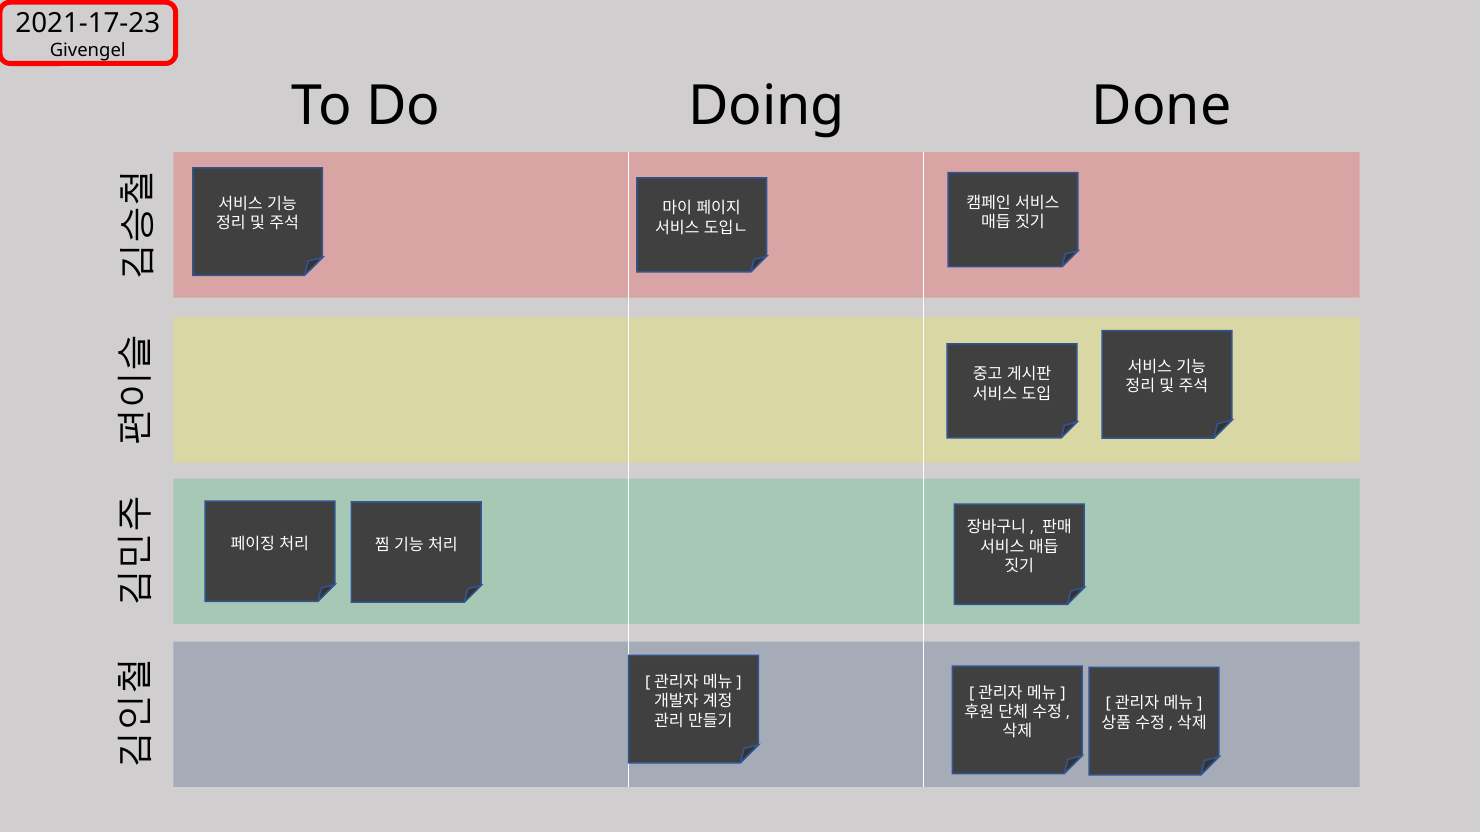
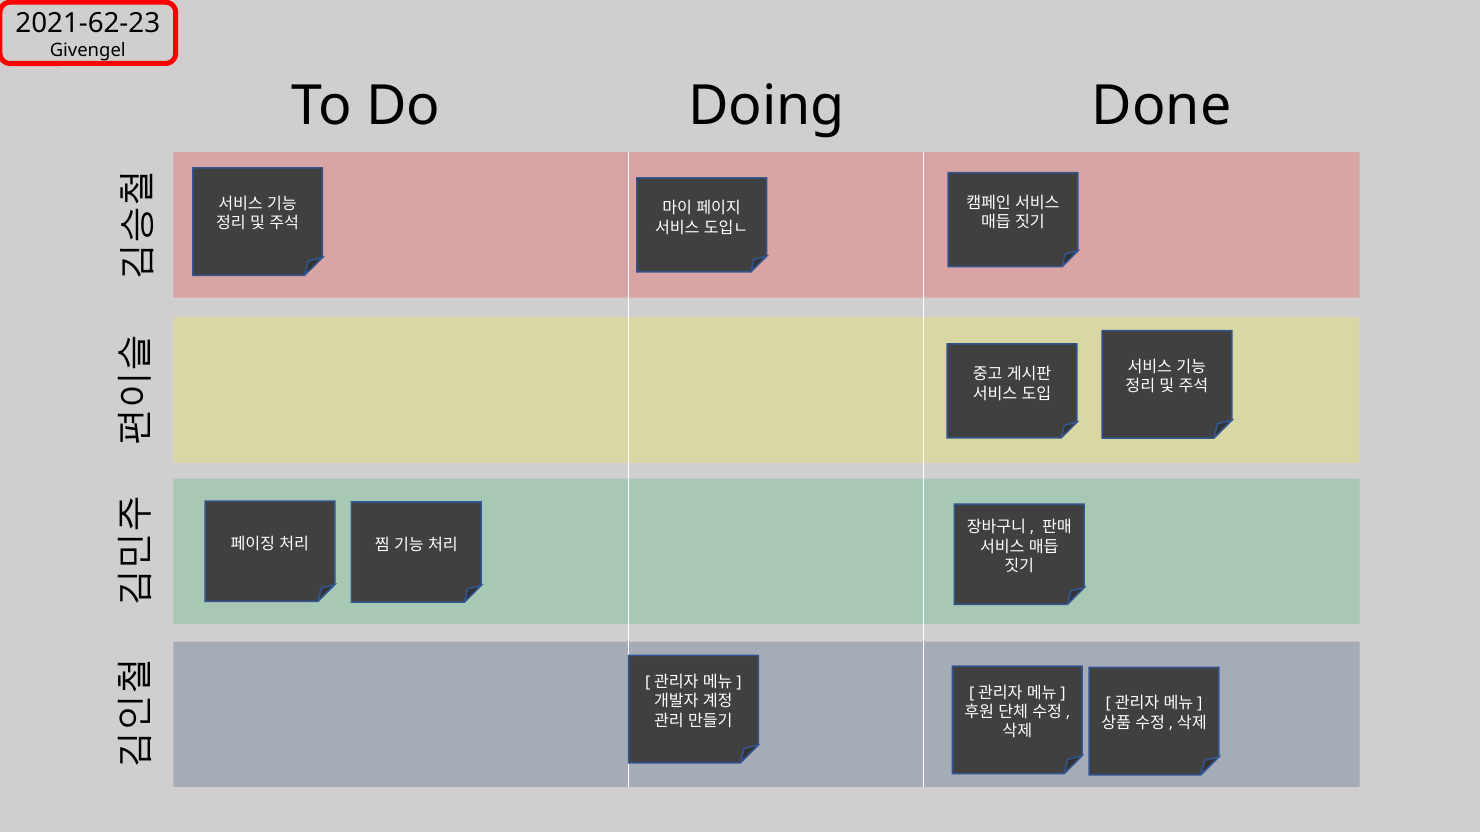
2021-17-23: 2021-17-23 -> 2021-62-23 (88, 24)
